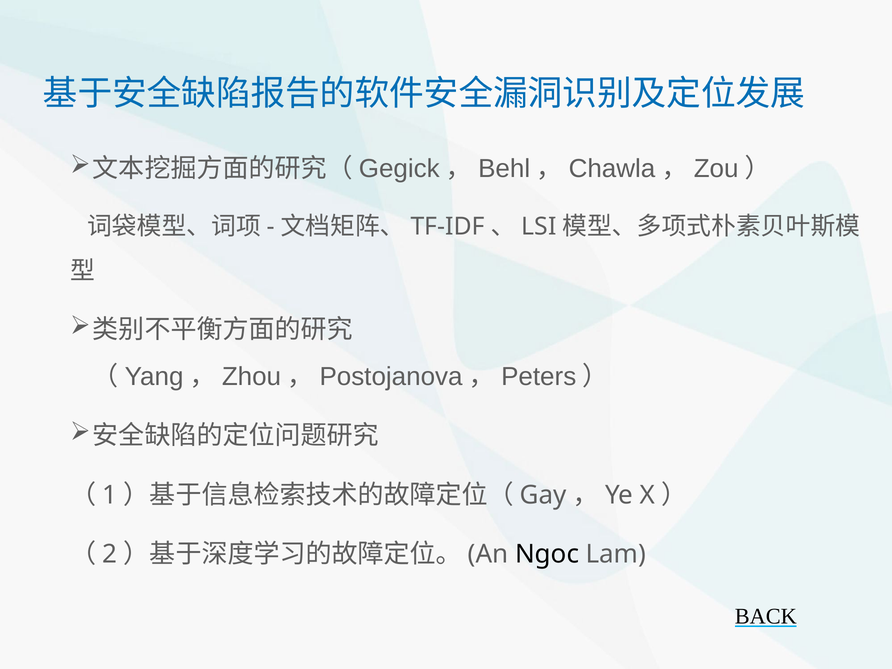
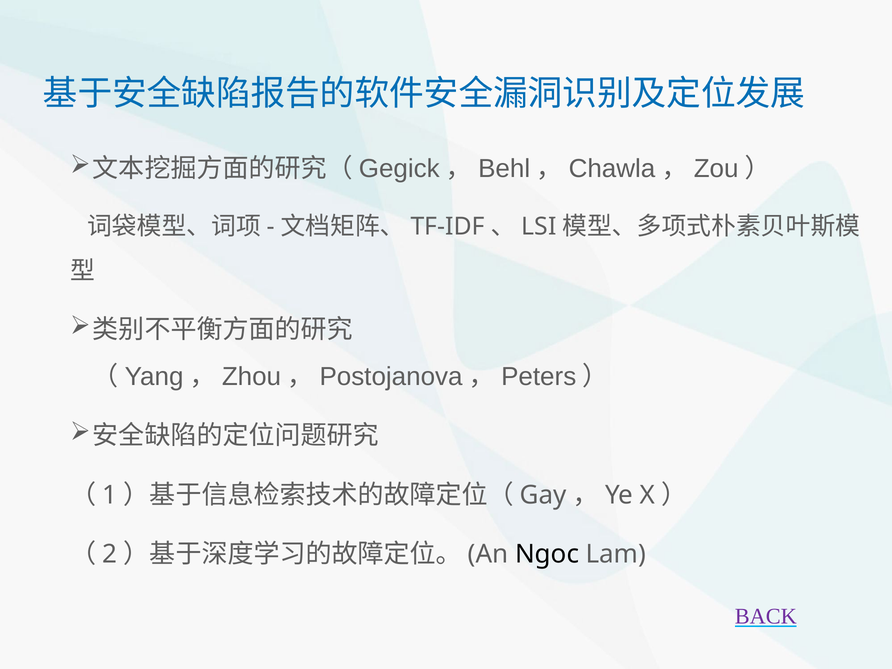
BACK colour: black -> purple (766, 616)
